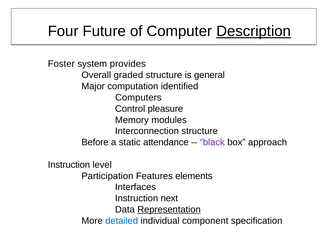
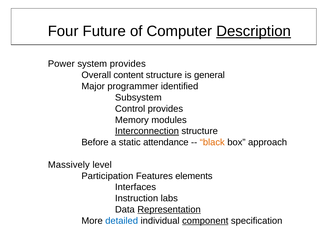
Foster: Foster -> Power (61, 64)
graded: graded -> content (128, 75)
computation: computation -> programmer (133, 86)
Computers: Computers -> Subsystem (138, 98)
Control pleasure: pleasure -> provides (165, 109)
Interconnection underline: none -> present (147, 131)
black colour: purple -> orange (212, 142)
Instruction: Instruction -> Massively (69, 165)
next: next -> labs (169, 198)
component underline: none -> present (205, 221)
